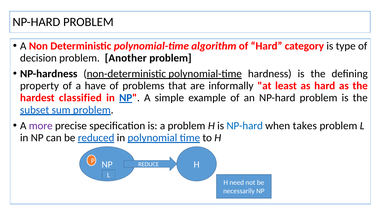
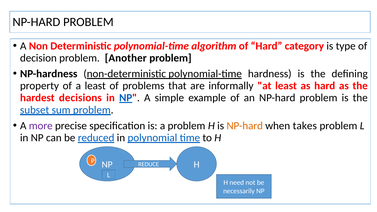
a have: have -> least (95, 86)
classified: classified -> decisions (80, 98)
NP-hard colour: blue -> orange (245, 126)
